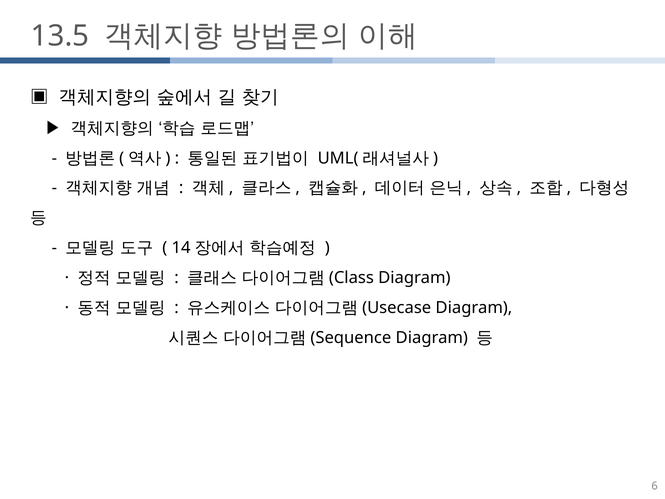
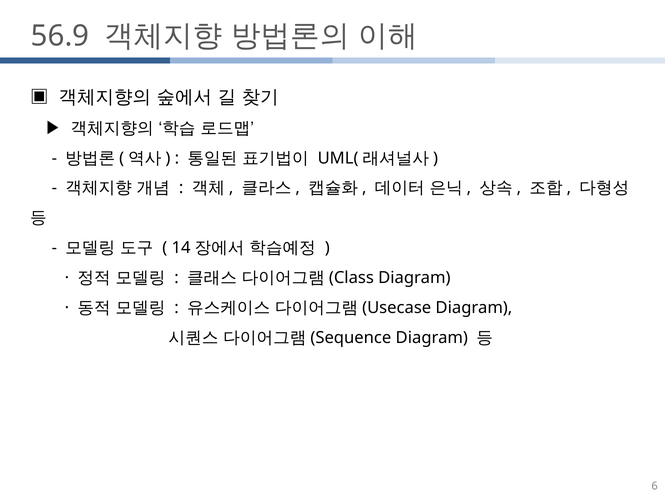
13.5: 13.5 -> 56.9 (60, 36)
